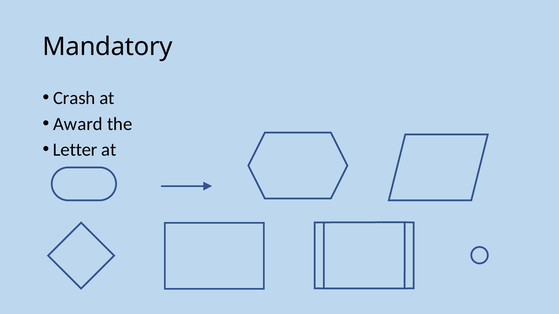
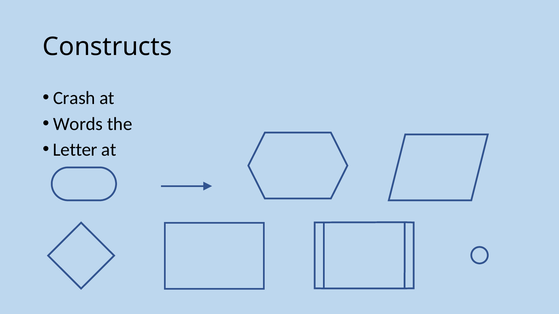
Mandatory: Mandatory -> Constructs (107, 47)
Award: Award -> Words (78, 124)
